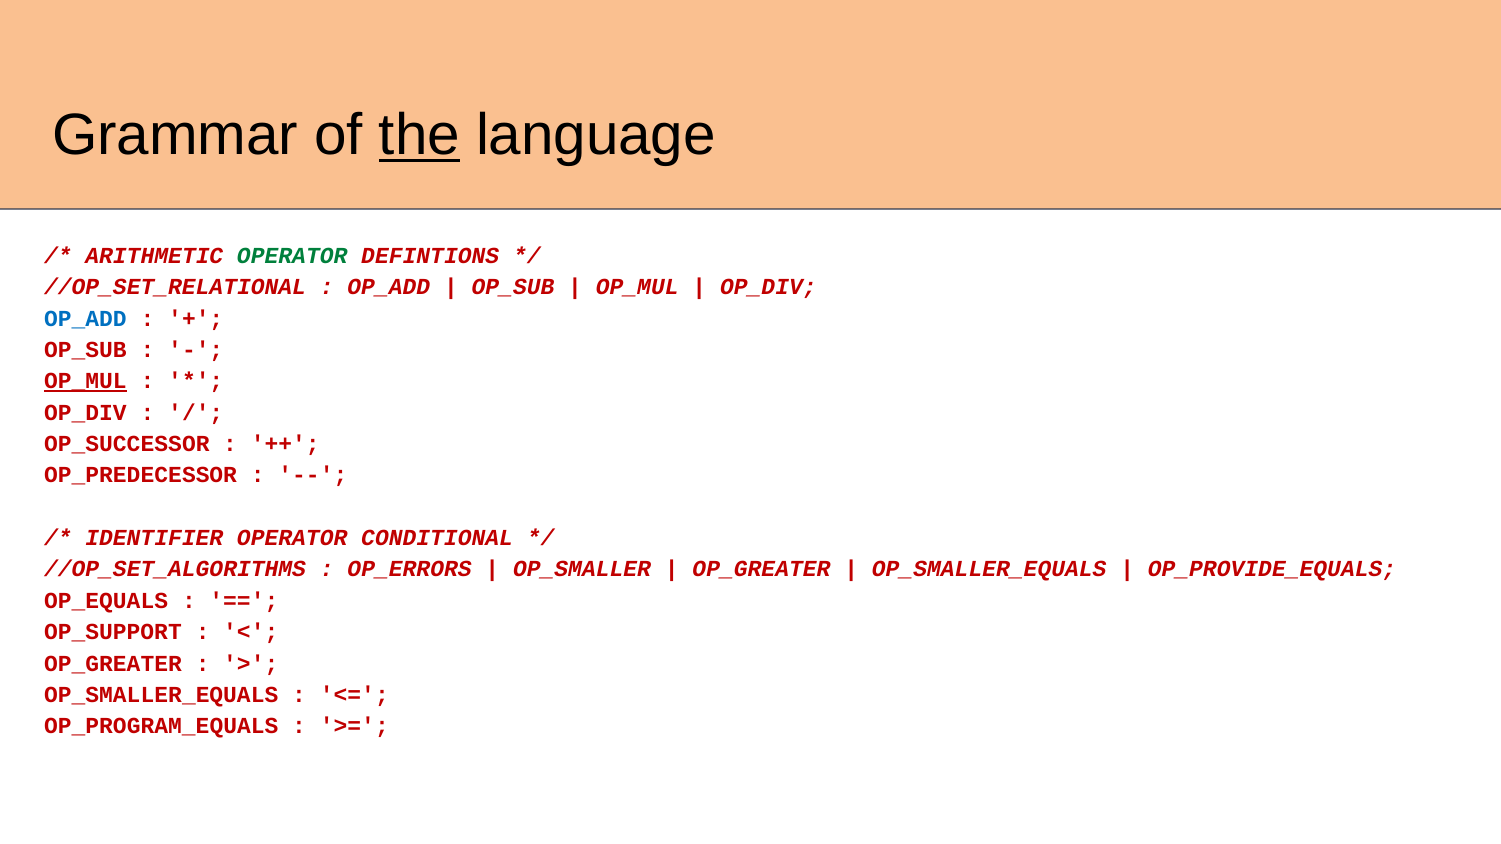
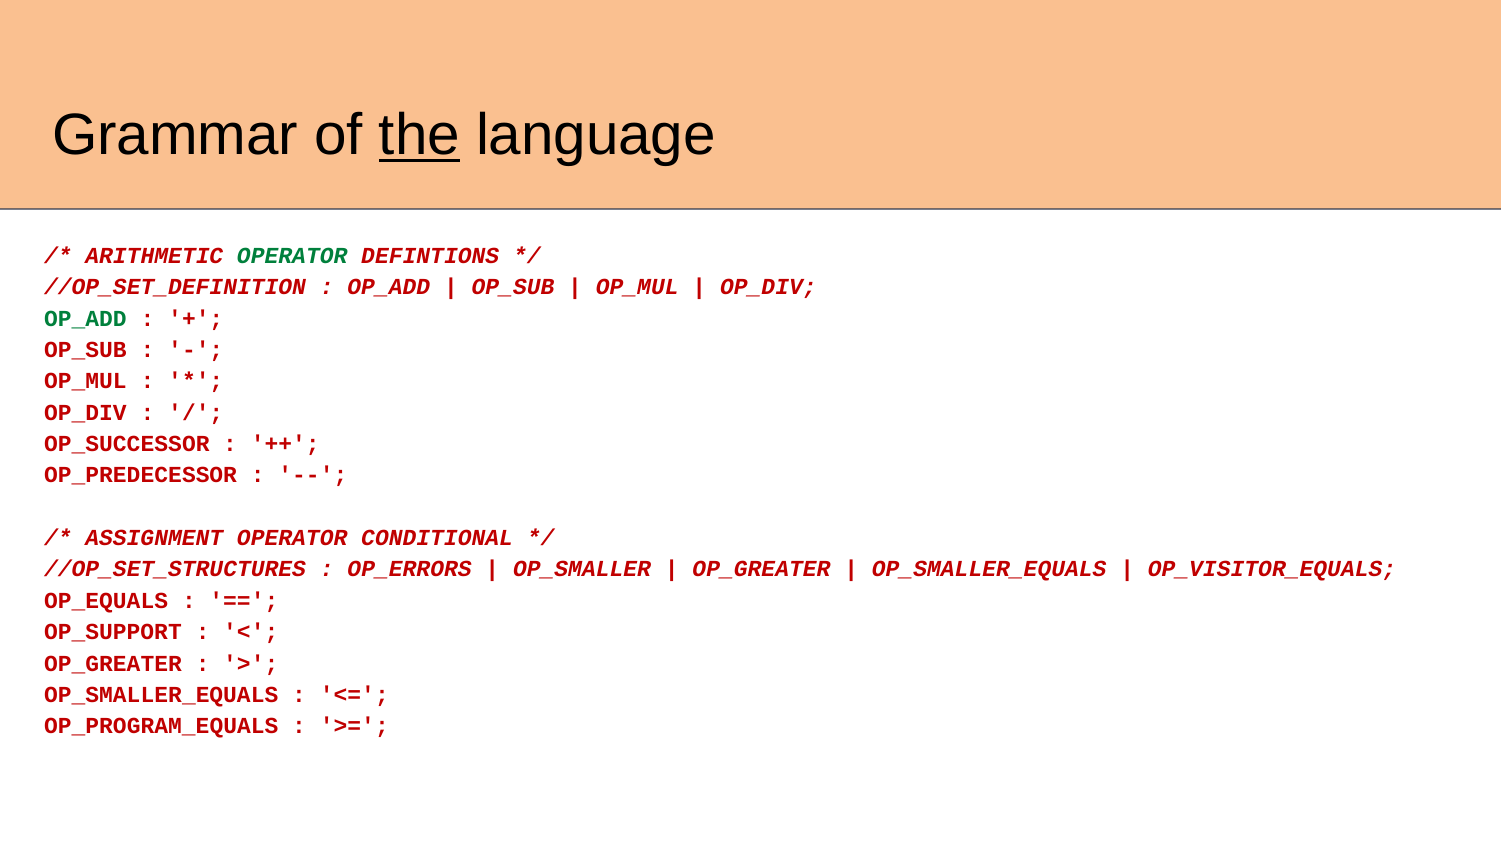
//OP_SET_RELATIONAL: //OP_SET_RELATIONAL -> //OP_SET_DEFINITION (175, 287)
OP_ADD colour: blue -> green (85, 319)
OP_MUL underline: present -> none (85, 381)
IDENTIFIER: IDENTIFIER -> ASSIGNMENT (154, 538)
//OP_SET_ALGORITHMS: //OP_SET_ALGORITHMS -> //OP_SET_STRUCTURES (175, 570)
OP_PROVIDE_EQUALS: OP_PROVIDE_EQUALS -> OP_VISITOR_EQUALS (1272, 570)
